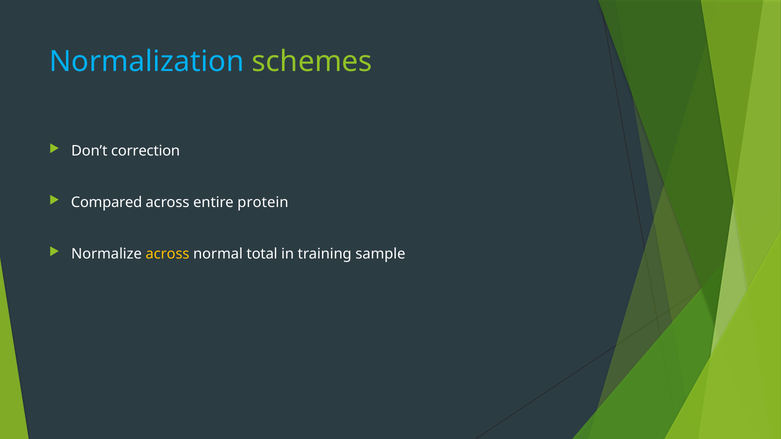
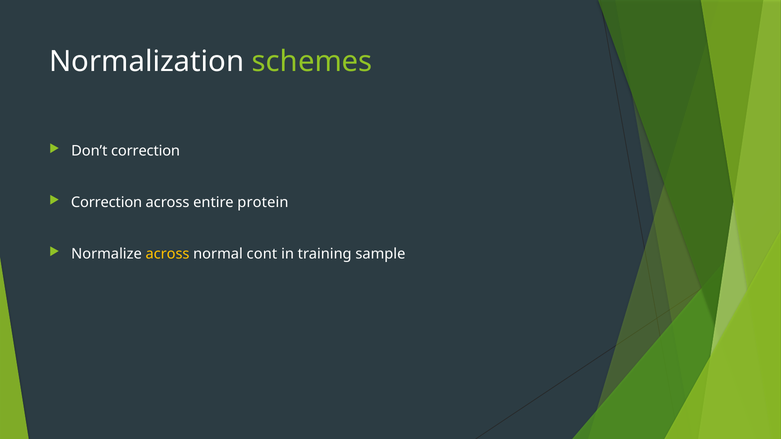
Normalization colour: light blue -> white (147, 62)
Compared: Compared -> Correction (107, 203)
total: total -> cont (262, 254)
